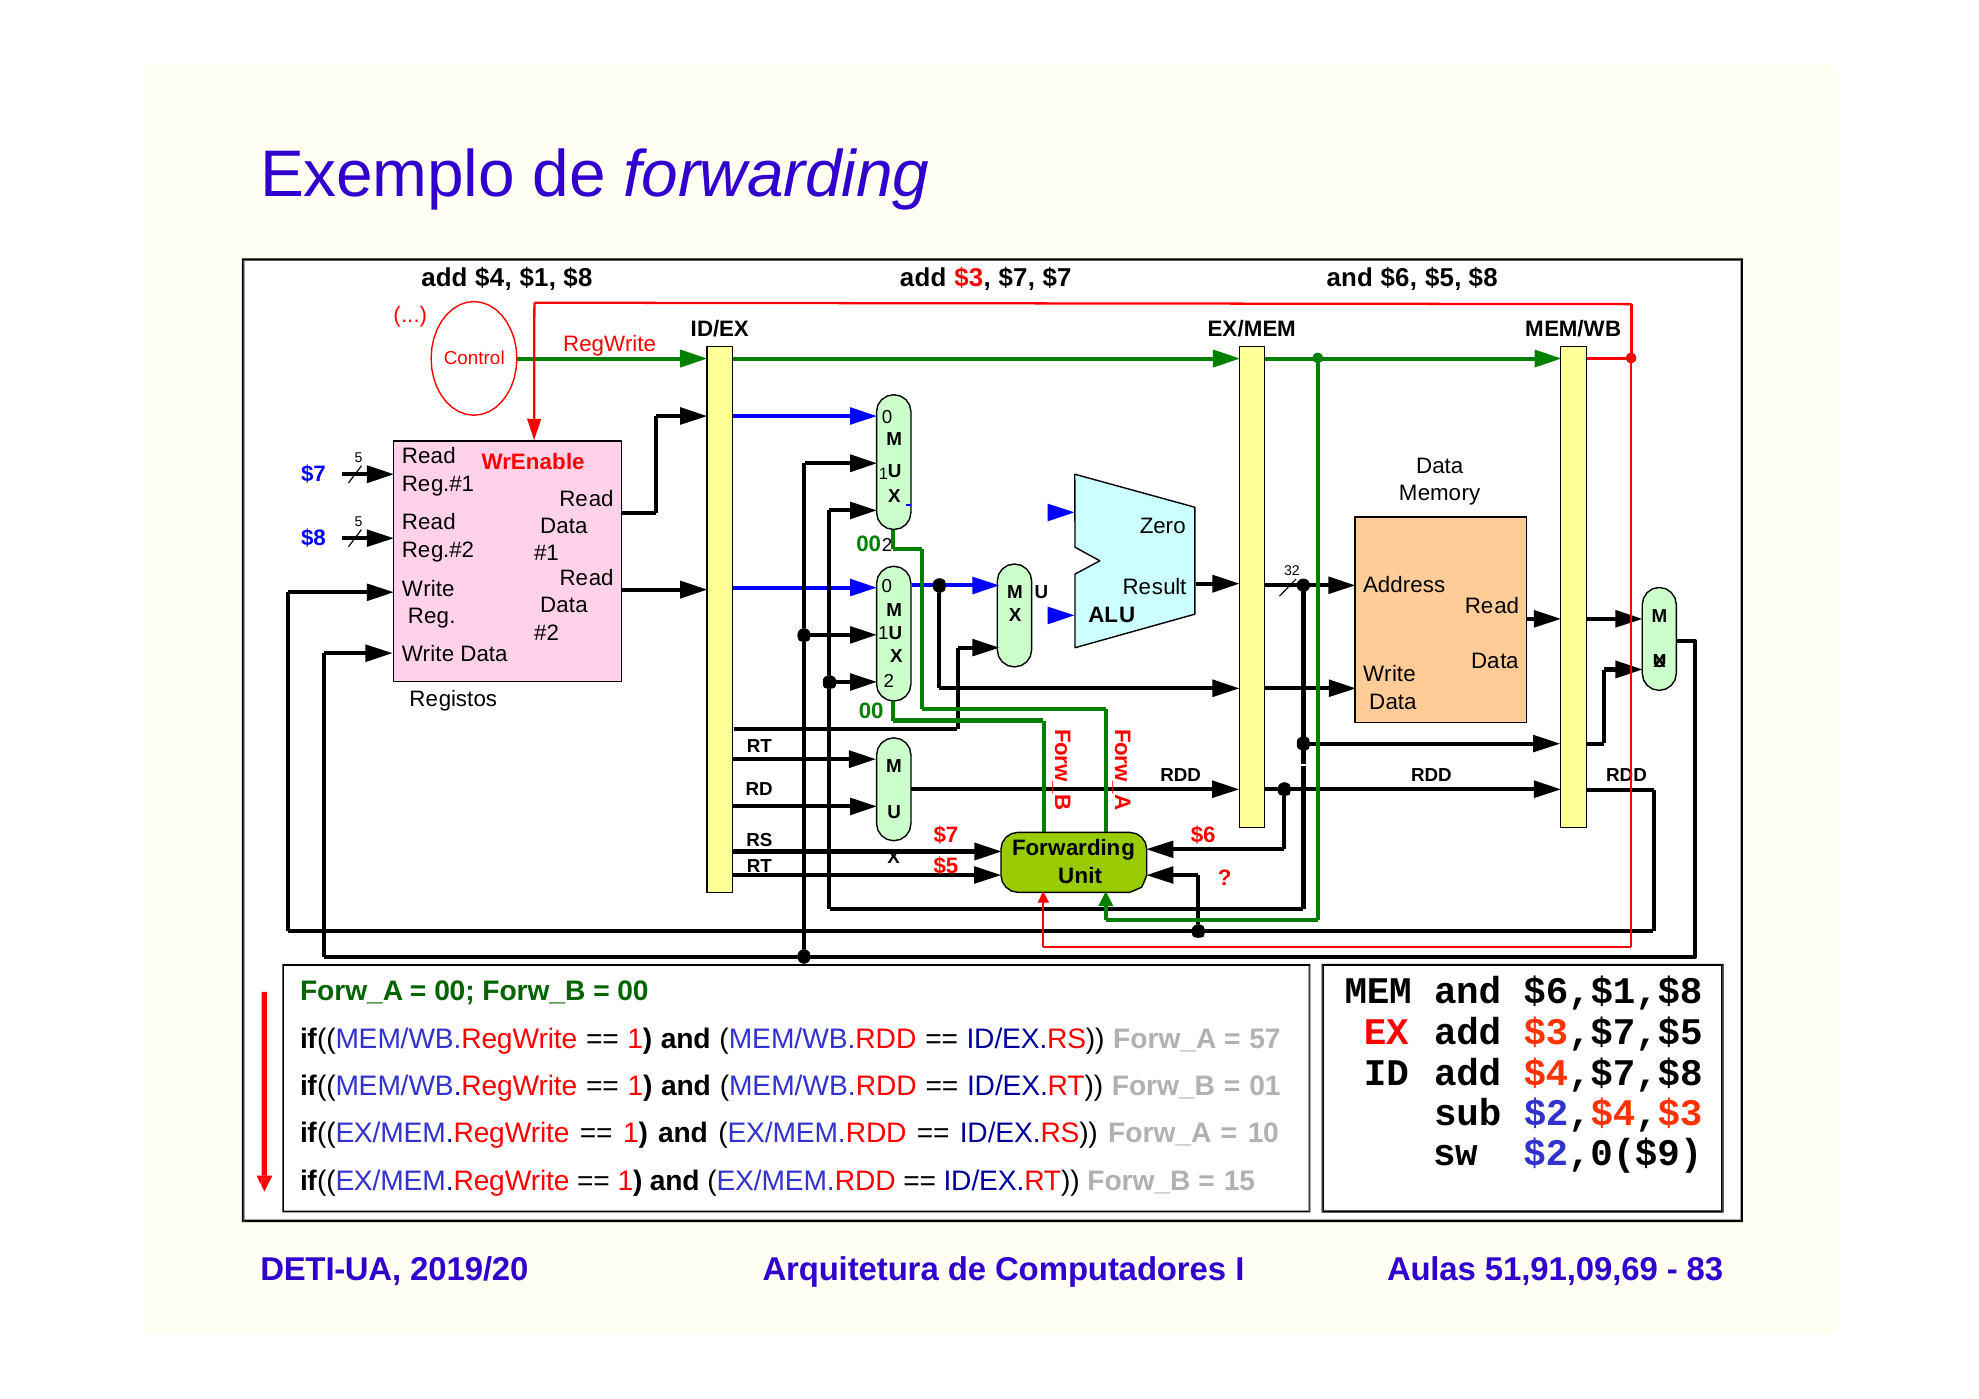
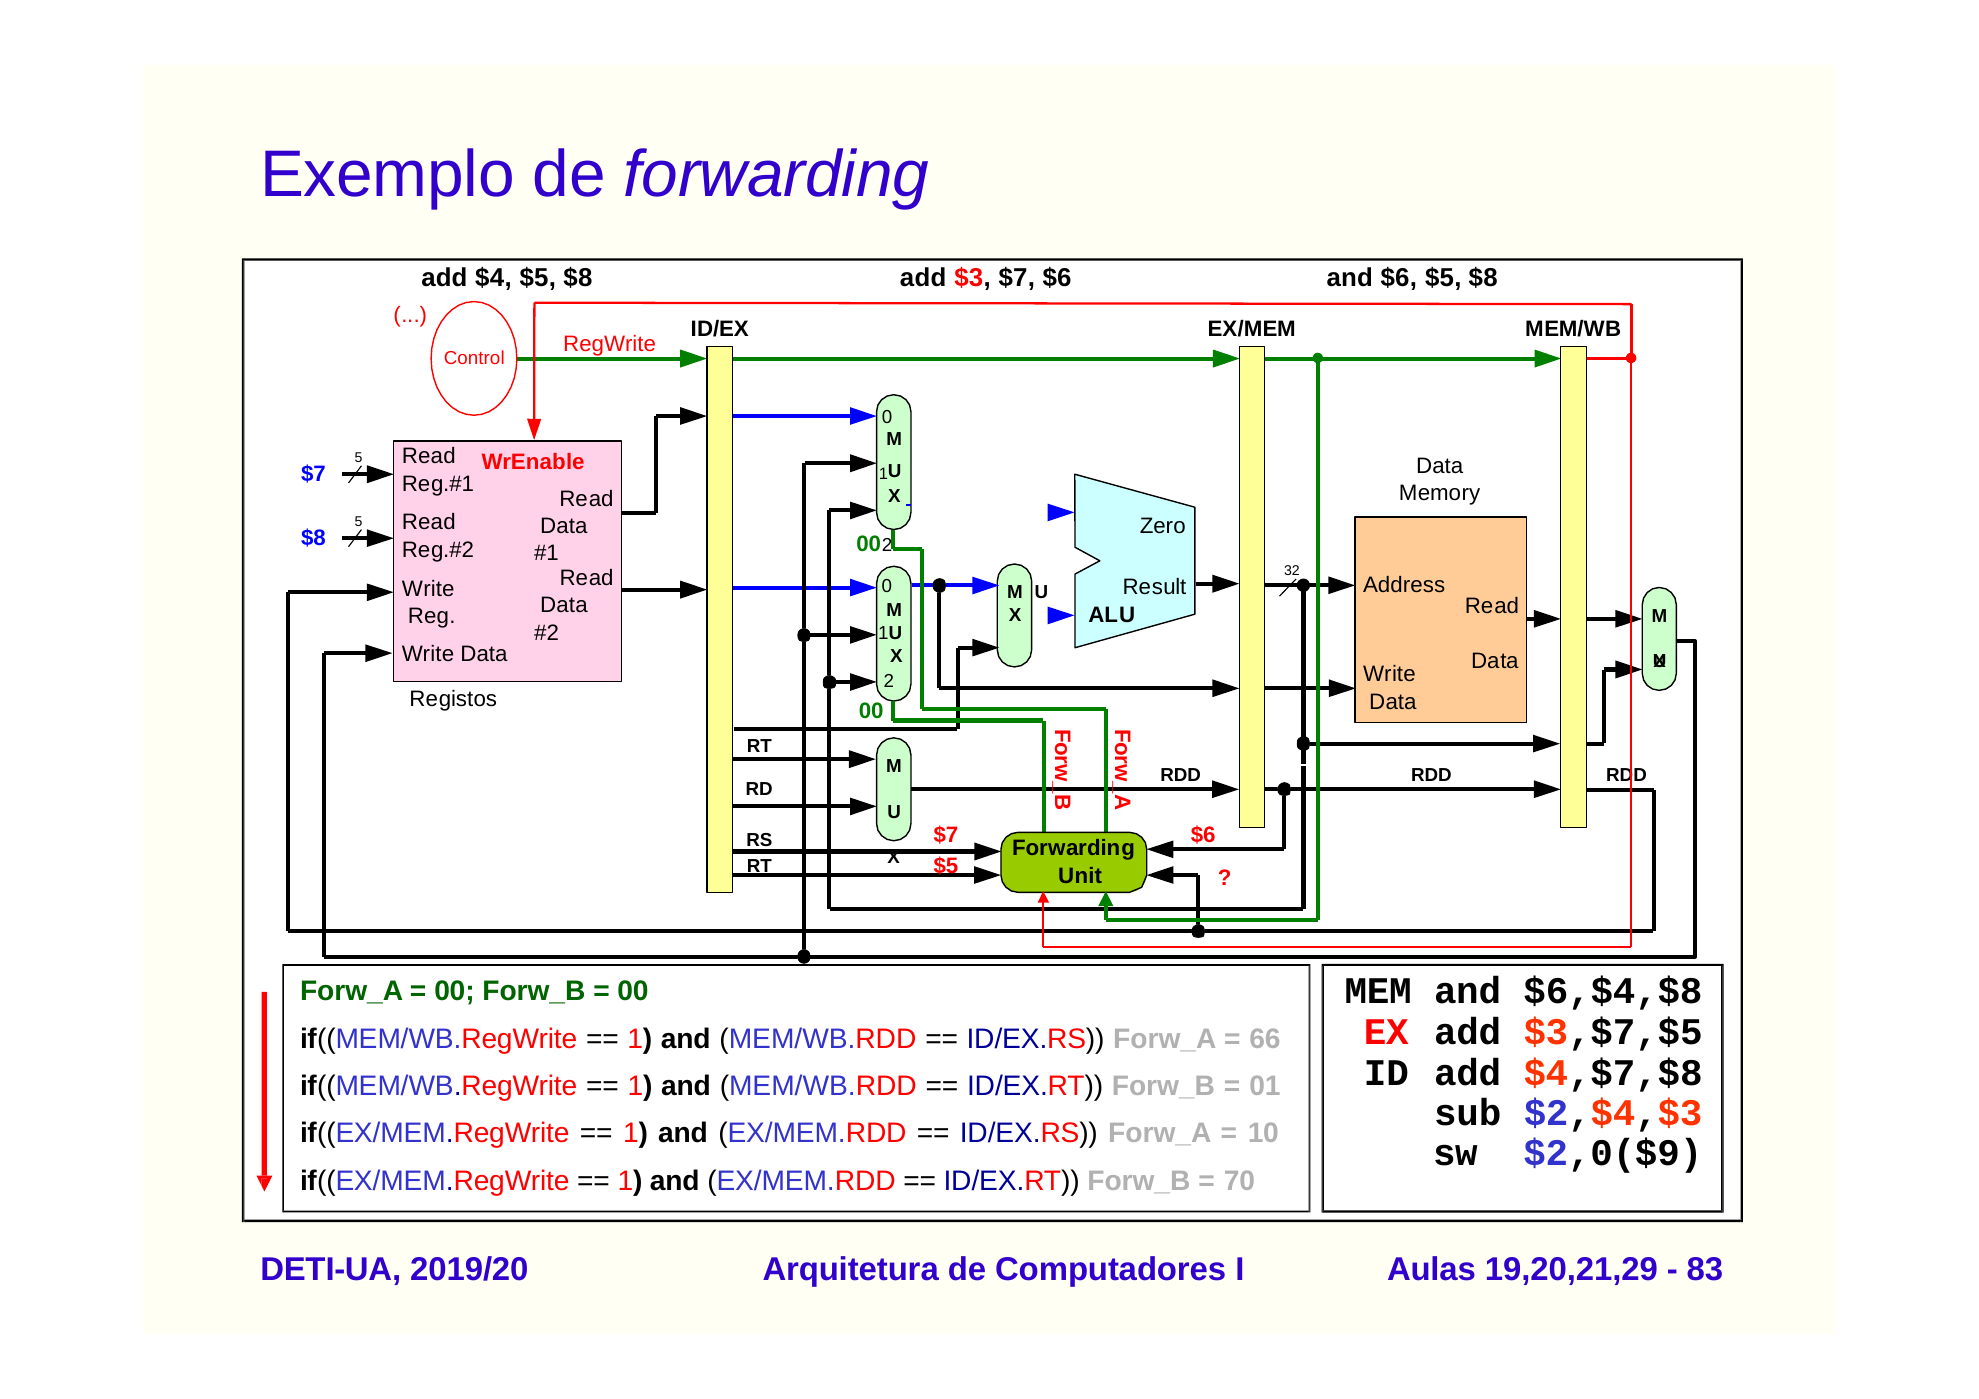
$4 $1: $1 -> $5 (538, 278)
$7 $7: $7 -> $6 (1057, 278)
$6,$1,$8: $6,$1,$8 -> $6,$4,$8 (1613, 991)
57: 57 -> 66 (1265, 1038)
15: 15 -> 70 (1240, 1180)
51,91,09,69: 51,91,09,69 -> 19,20,21,29 (1571, 1269)
